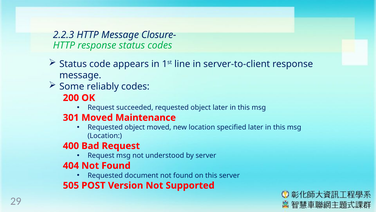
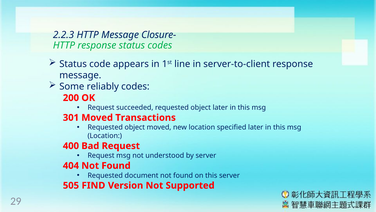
Maintenance: Maintenance -> Transactions (146, 117)
POST: POST -> FIND (93, 185)
